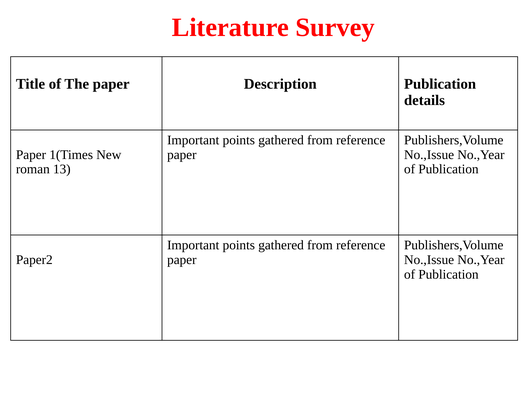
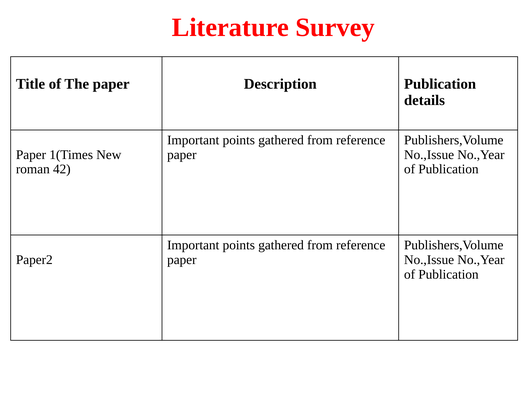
13: 13 -> 42 (62, 170)
